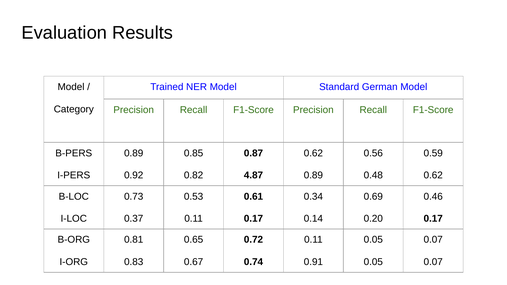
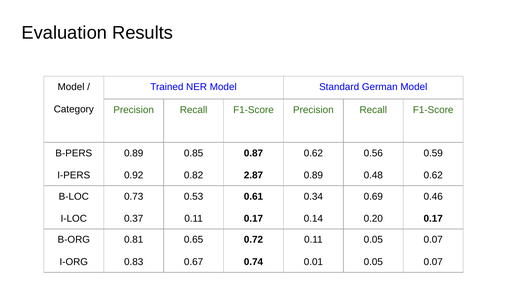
4.87: 4.87 -> 2.87 (253, 175)
0.91: 0.91 -> 0.01 (313, 262)
